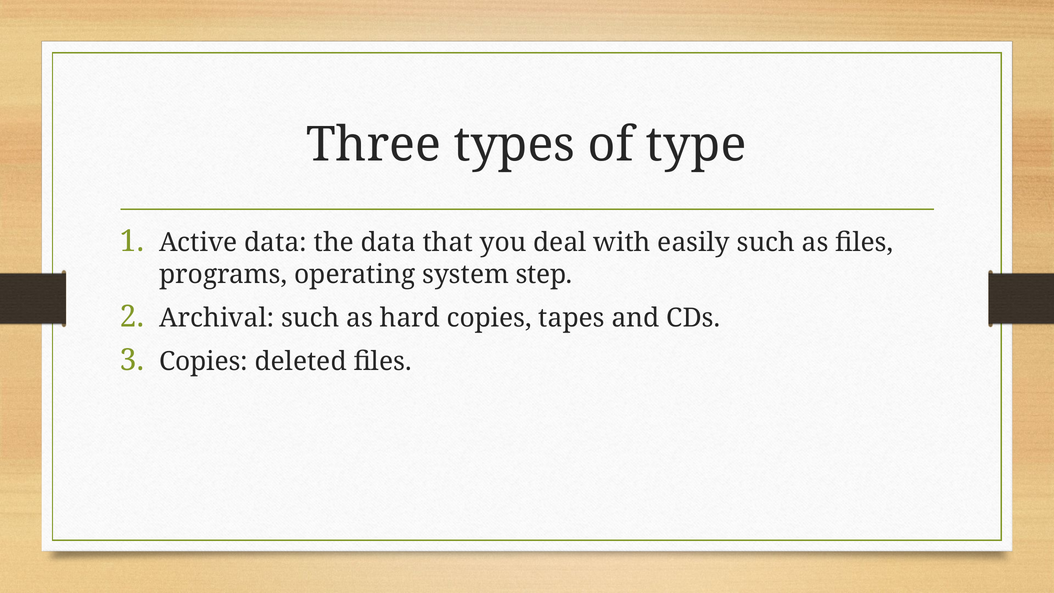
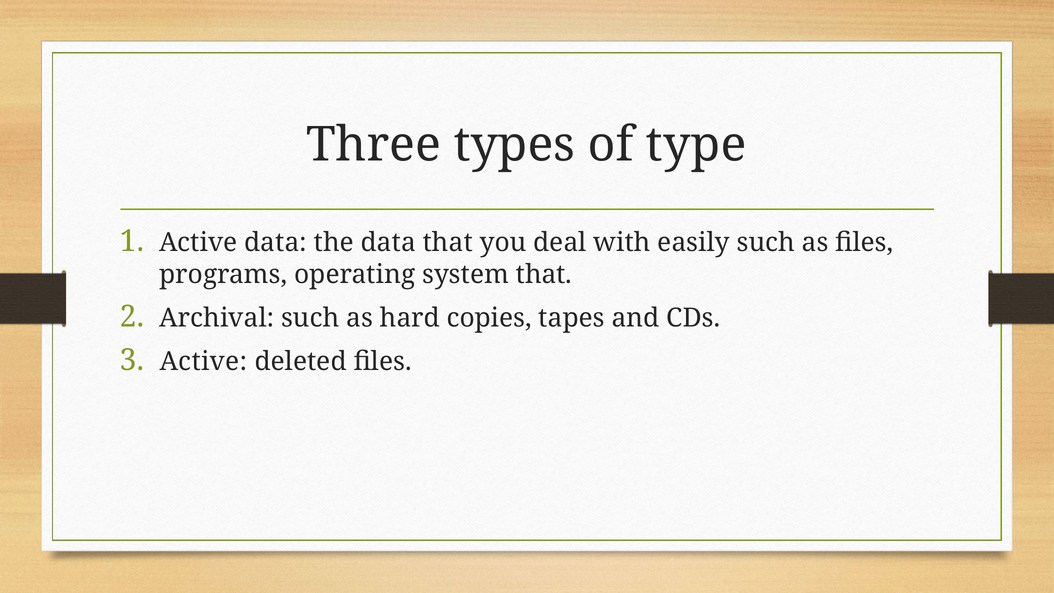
system step: step -> that (544, 274)
Copies: Copies -> Active (203, 361)
